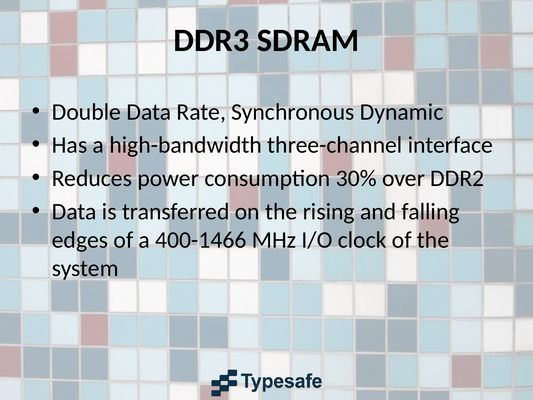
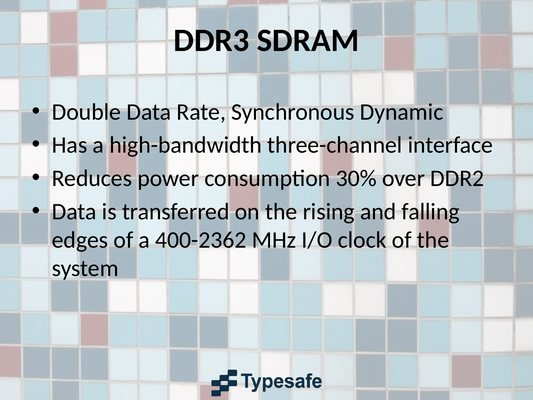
400-1466: 400-1466 -> 400-2362 (201, 240)
